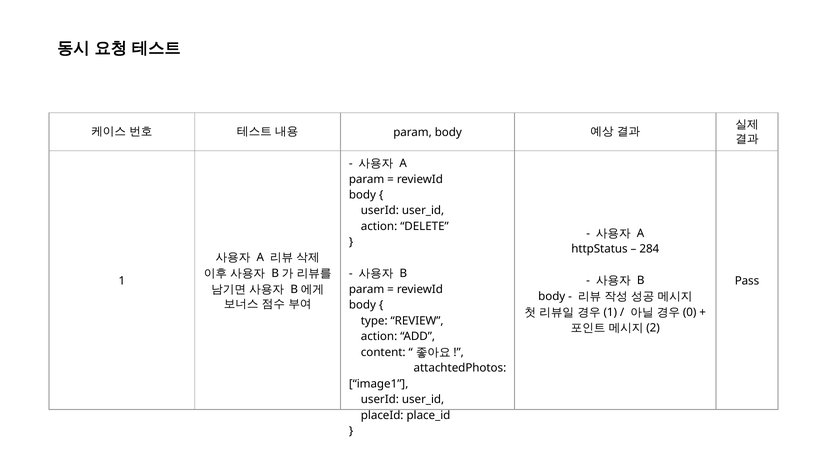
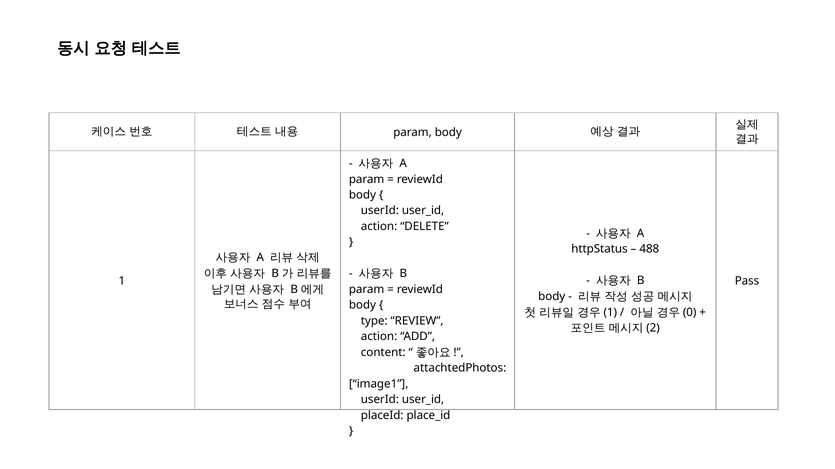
284: 284 -> 488 (649, 250)
